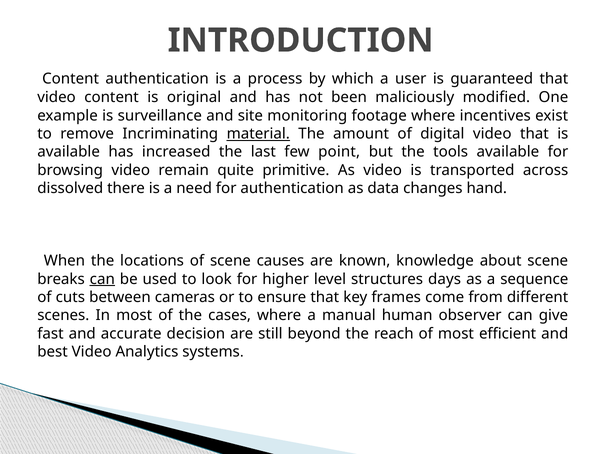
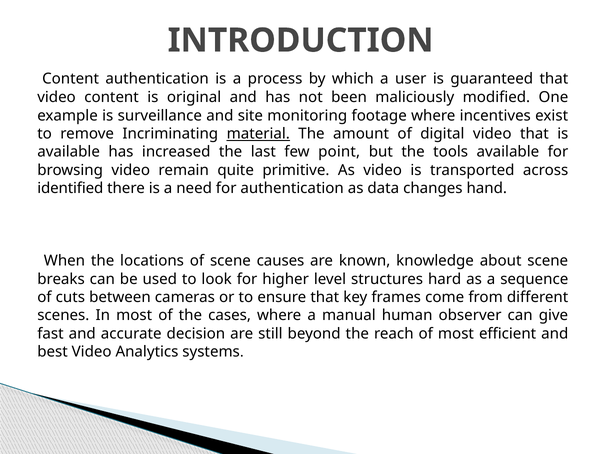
dissolved: dissolved -> identified (70, 188)
can underline: present -> none (102, 279)
days: days -> hard (445, 279)
